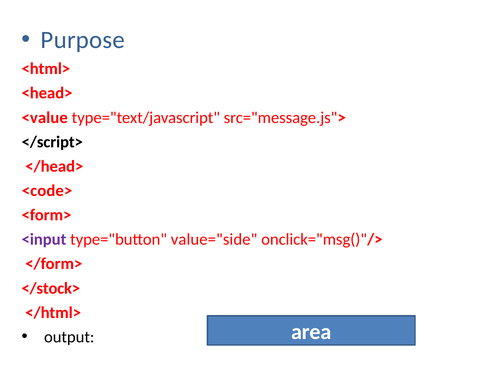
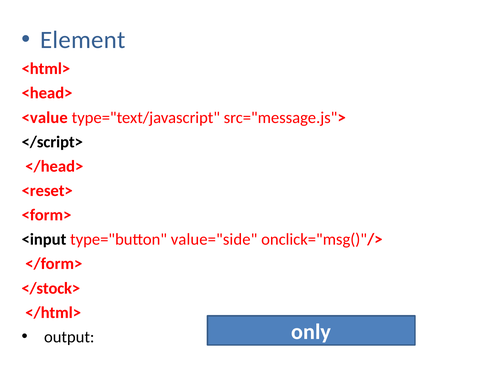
Purpose: Purpose -> Element (83, 40)
<code>: <code> -> <reset> (47, 190)
<input colour: purple -> black (44, 239)
area: area -> only (311, 331)
